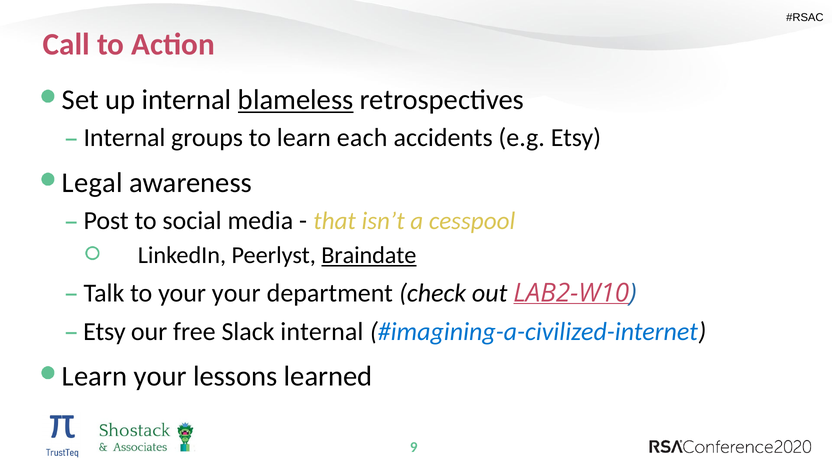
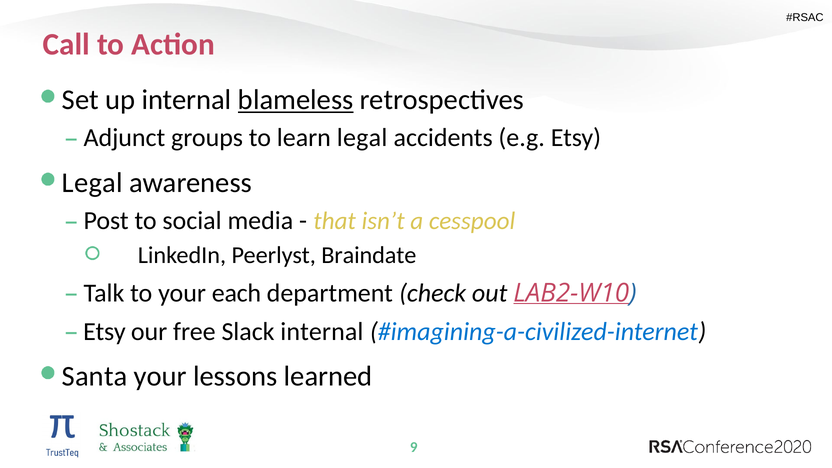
Internal: Internal -> Adjunct (124, 138)
learn each: each -> legal (362, 138)
Braindate underline: present -> none (369, 255)
your your: your -> each (236, 293)
Learn: Learn -> Santa (95, 376)
